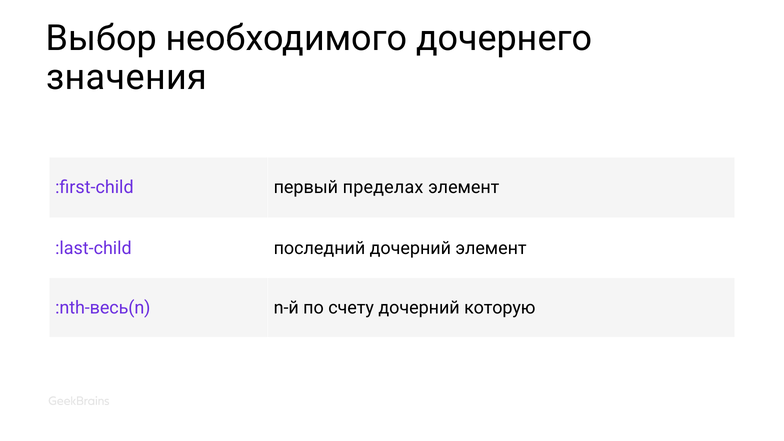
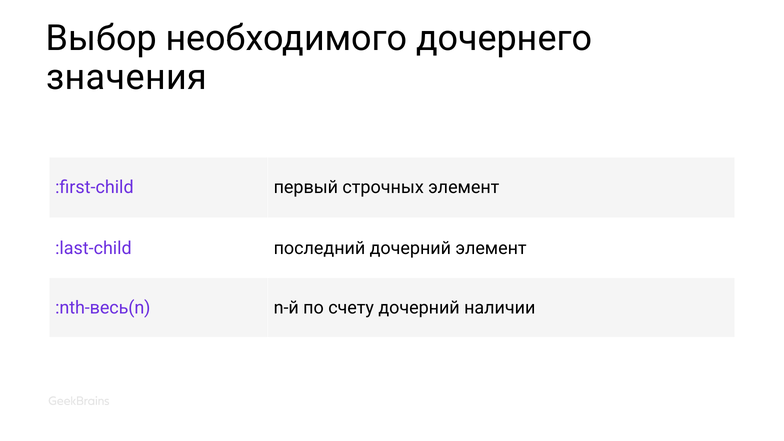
пределах: пределах -> строчных (383, 188)
которую: которую -> наличии (500, 308)
